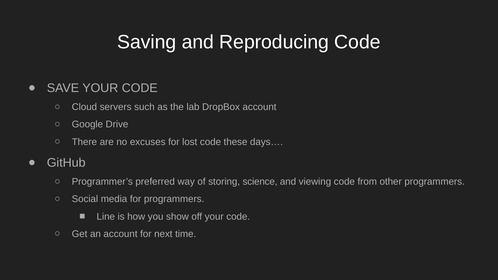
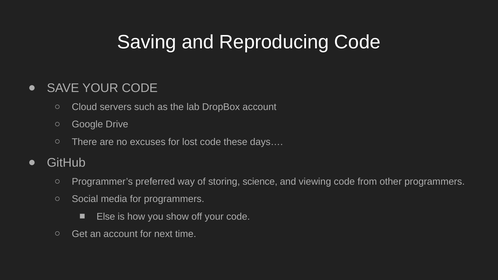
Line: Line -> Else (106, 217)
